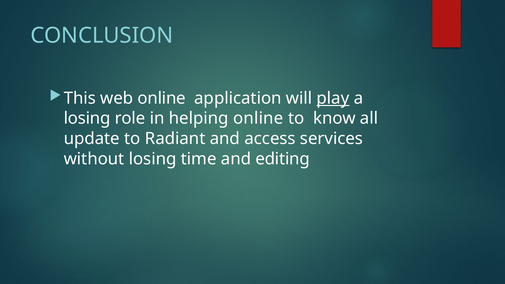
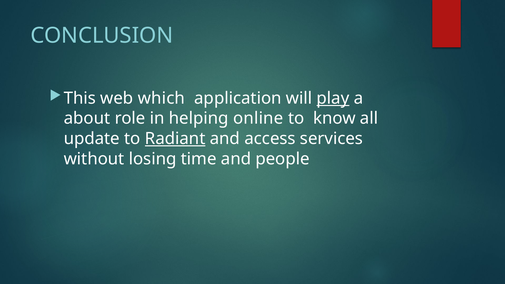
web online: online -> which (161, 98)
losing: losing -> about (87, 118)
Radiant underline: none -> present (175, 139)
editing: editing -> people (283, 159)
